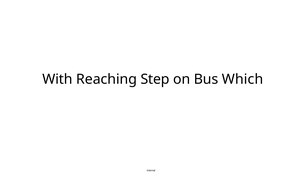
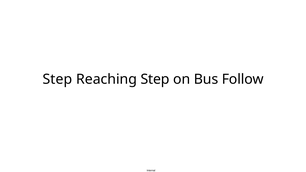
With: With -> Step (57, 79)
Which: Which -> Follow (243, 79)
